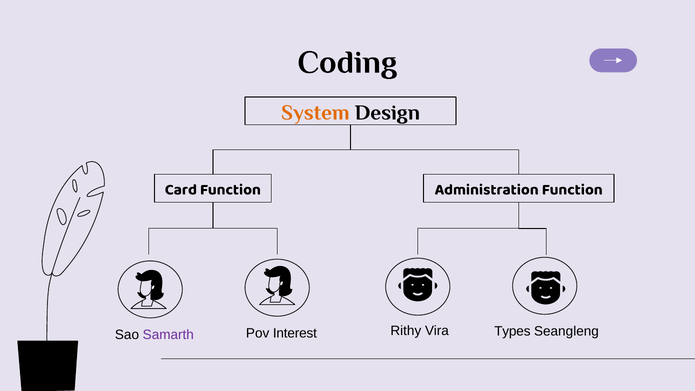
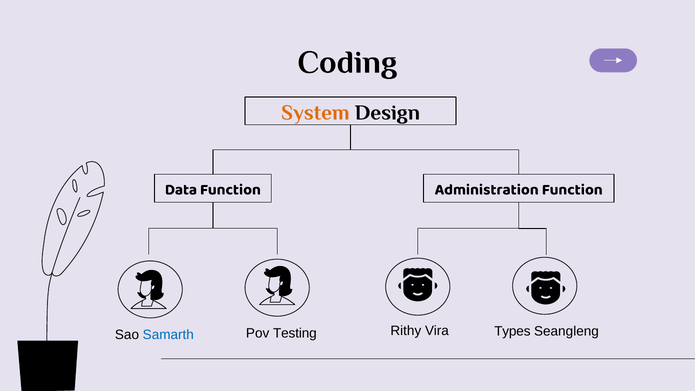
Card: Card -> Data (181, 189)
Samarth colour: purple -> blue (168, 335)
Interest: Interest -> Testing (295, 333)
